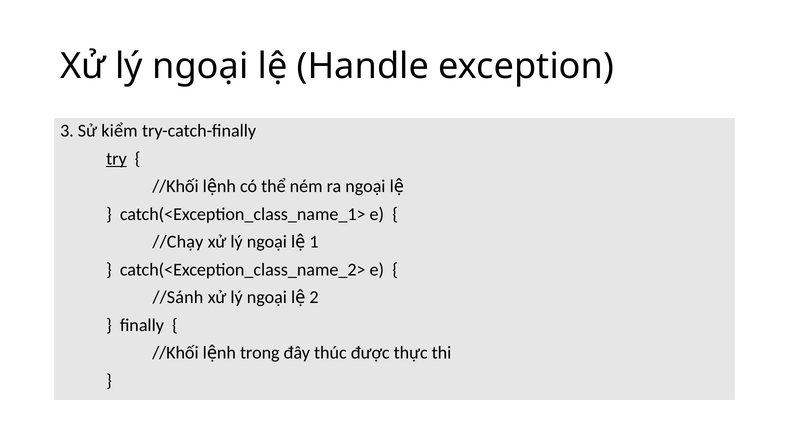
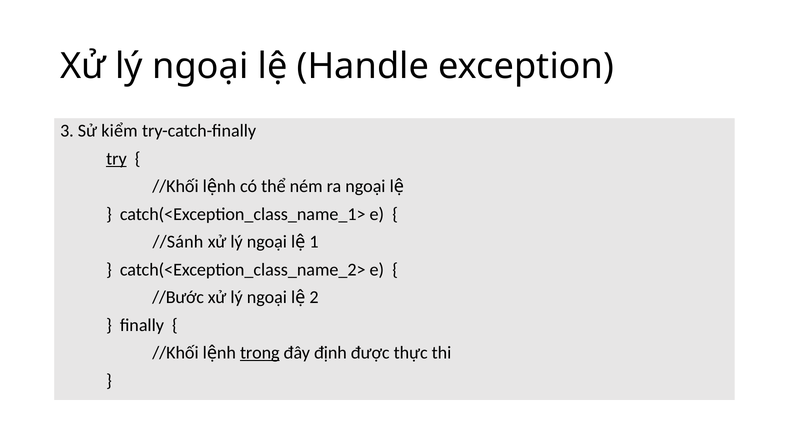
//Chạy: //Chạy -> //Sánh (178, 242)
//Sánh: //Sánh -> //Bước (178, 297)
trong underline: none -> present (260, 353)
thúc: thúc -> định (330, 353)
